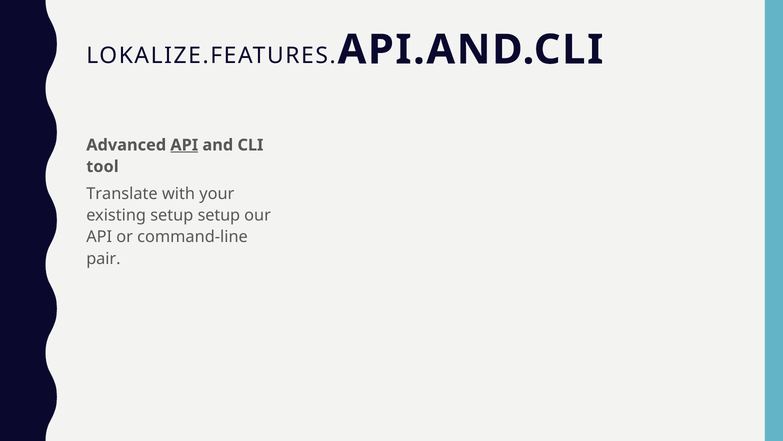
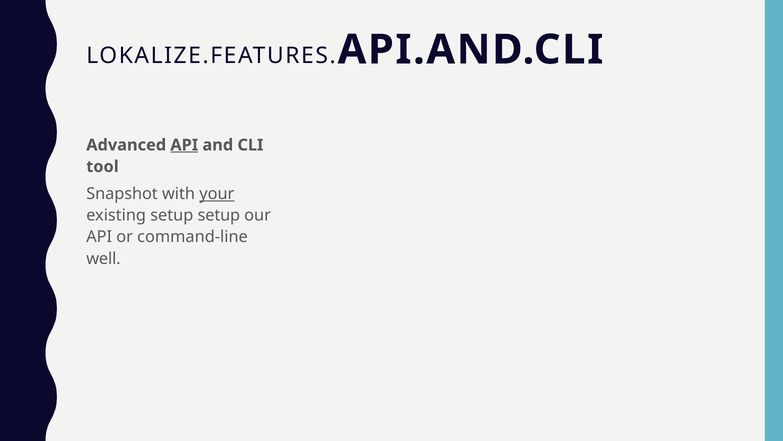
Translate: Translate -> Snapshot (122, 194)
your underline: none -> present (217, 194)
pair: pair -> well (103, 258)
